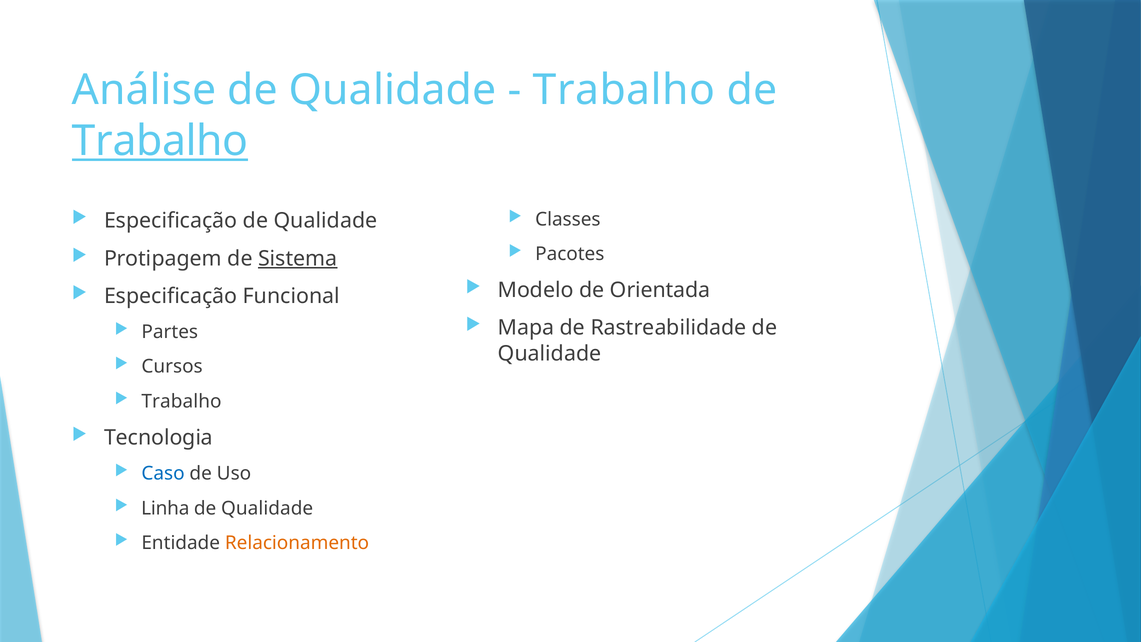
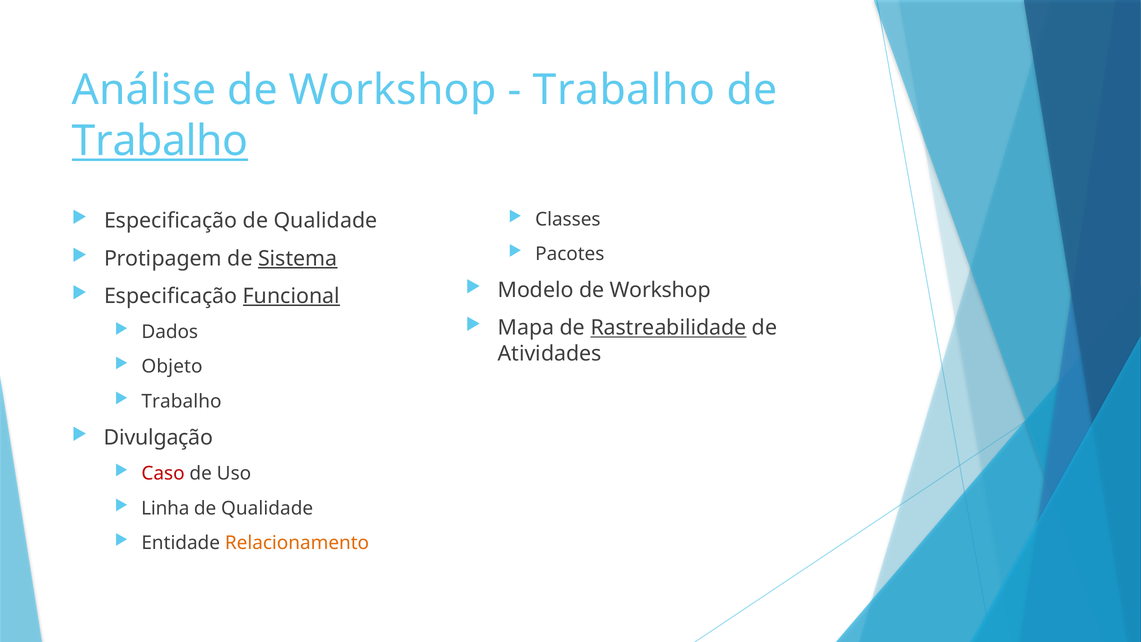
Análise de Qualidade: Qualidade -> Workshop (393, 90)
Modelo de Orientada: Orientada -> Workshop (660, 290)
Funcional underline: none -> present (291, 296)
Rastreabilidade underline: none -> present (668, 328)
Partes: Partes -> Dados (170, 332)
Qualidade: Qualidade -> Atividades (550, 353)
Cursos: Cursos -> Objeto (172, 367)
Tecnologia: Tecnologia -> Divulgação (159, 438)
Caso colour: blue -> red (163, 473)
